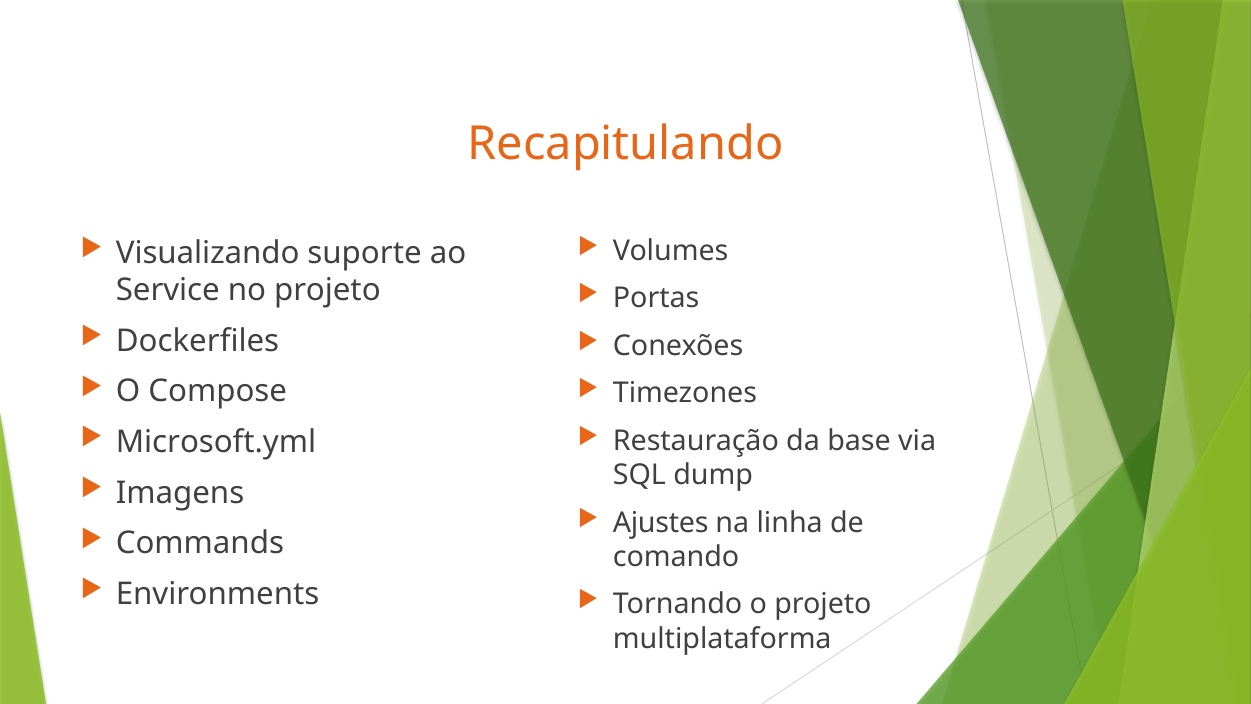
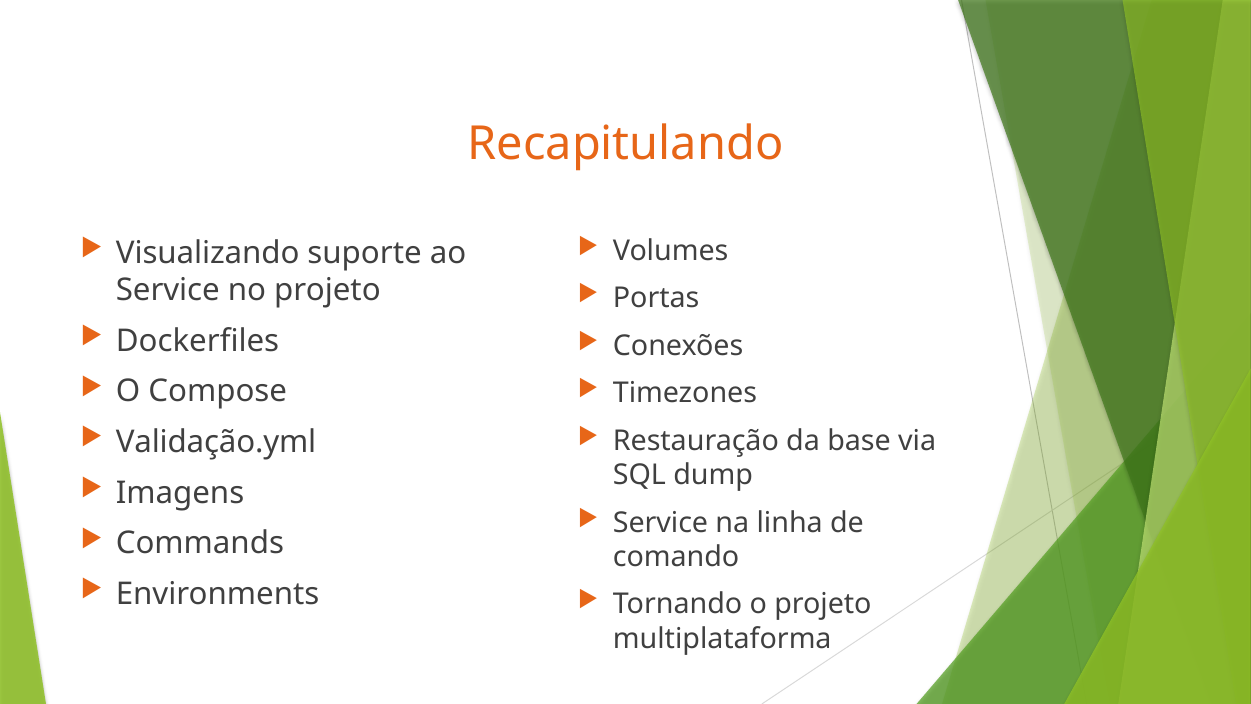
Microsoft.yml: Microsoft.yml -> Validação.yml (216, 442)
Ajustes: Ajustes -> Service (661, 522)
